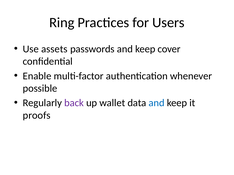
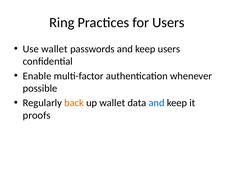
Use assets: assets -> wallet (54, 49)
keep cover: cover -> users (169, 49)
back colour: purple -> orange (74, 103)
